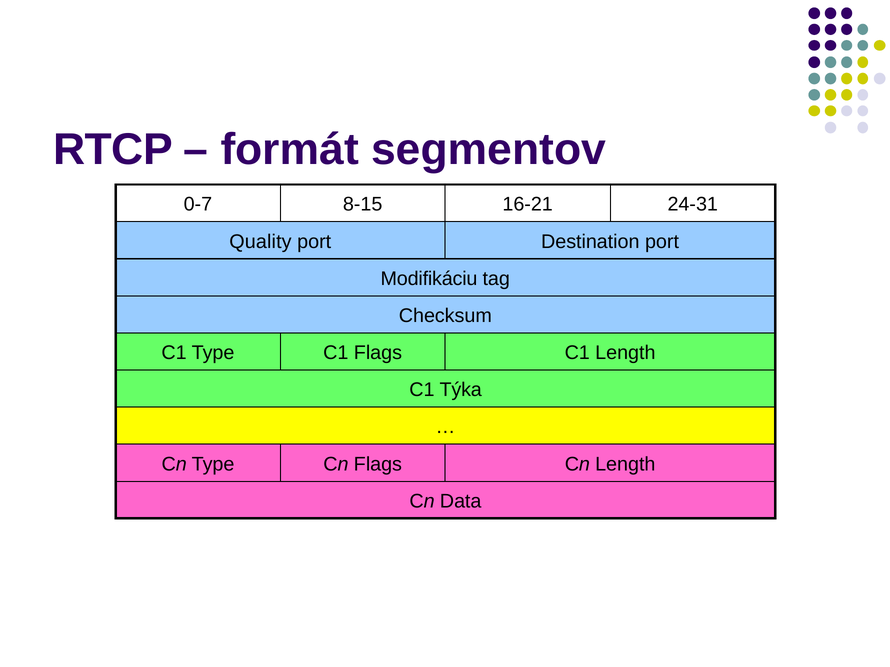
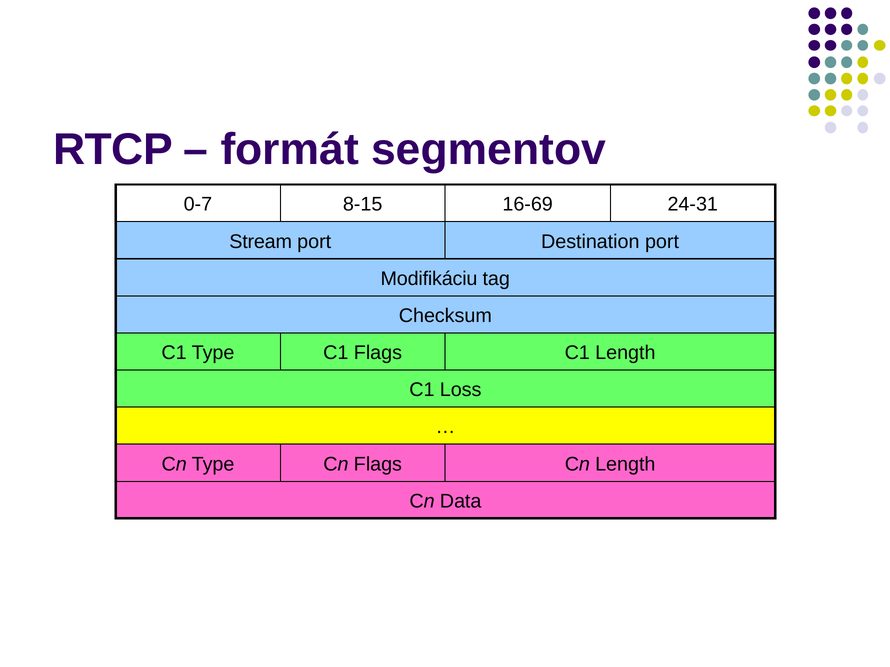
16-21: 16-21 -> 16-69 (528, 205)
Quality: Quality -> Stream (261, 242)
Týka: Týka -> Loss (461, 390)
